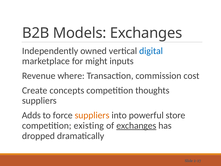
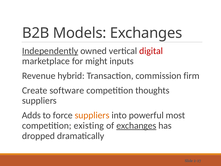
Independently underline: none -> present (50, 51)
digital colour: blue -> red (151, 51)
where: where -> hybrid (71, 76)
cost: cost -> firm (192, 76)
concepts: concepts -> software (67, 90)
store: store -> most (175, 115)
